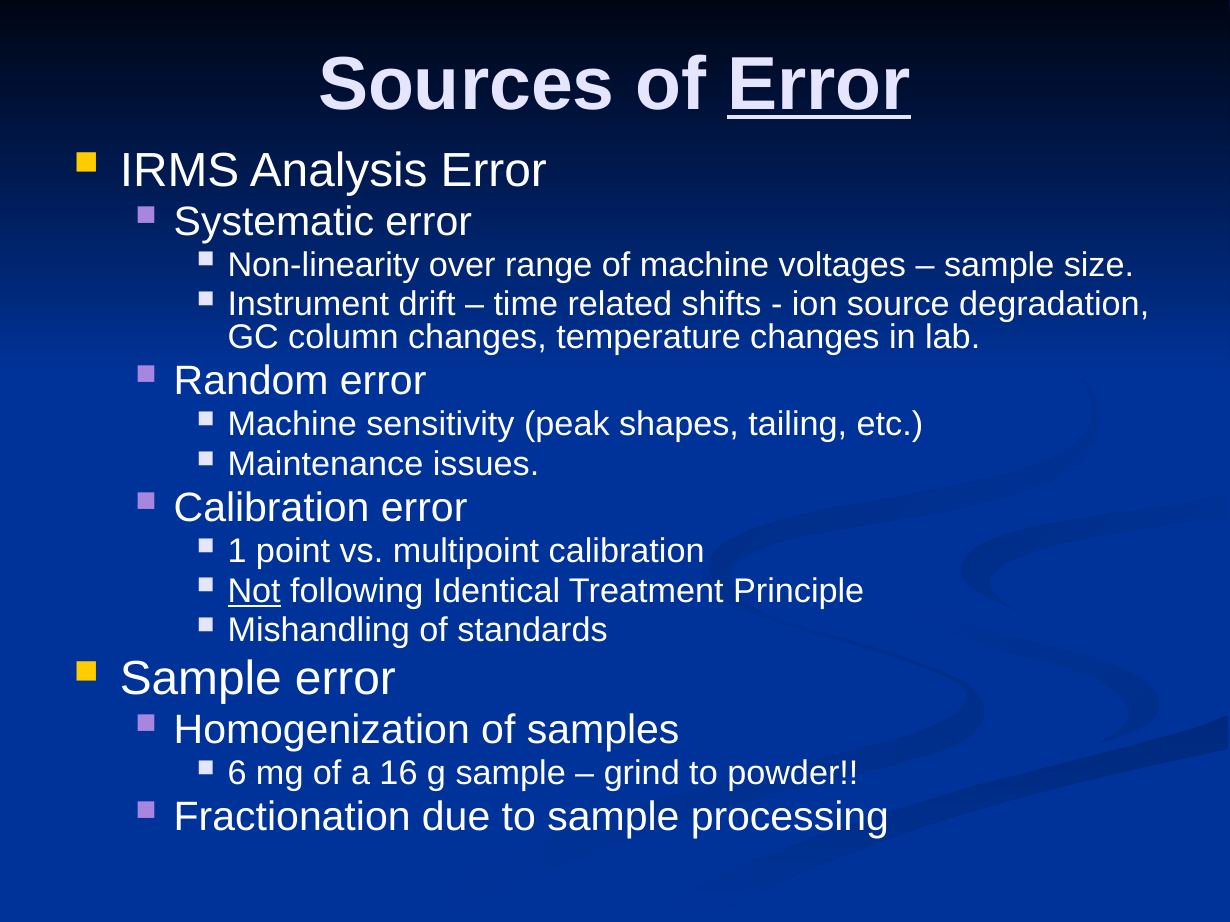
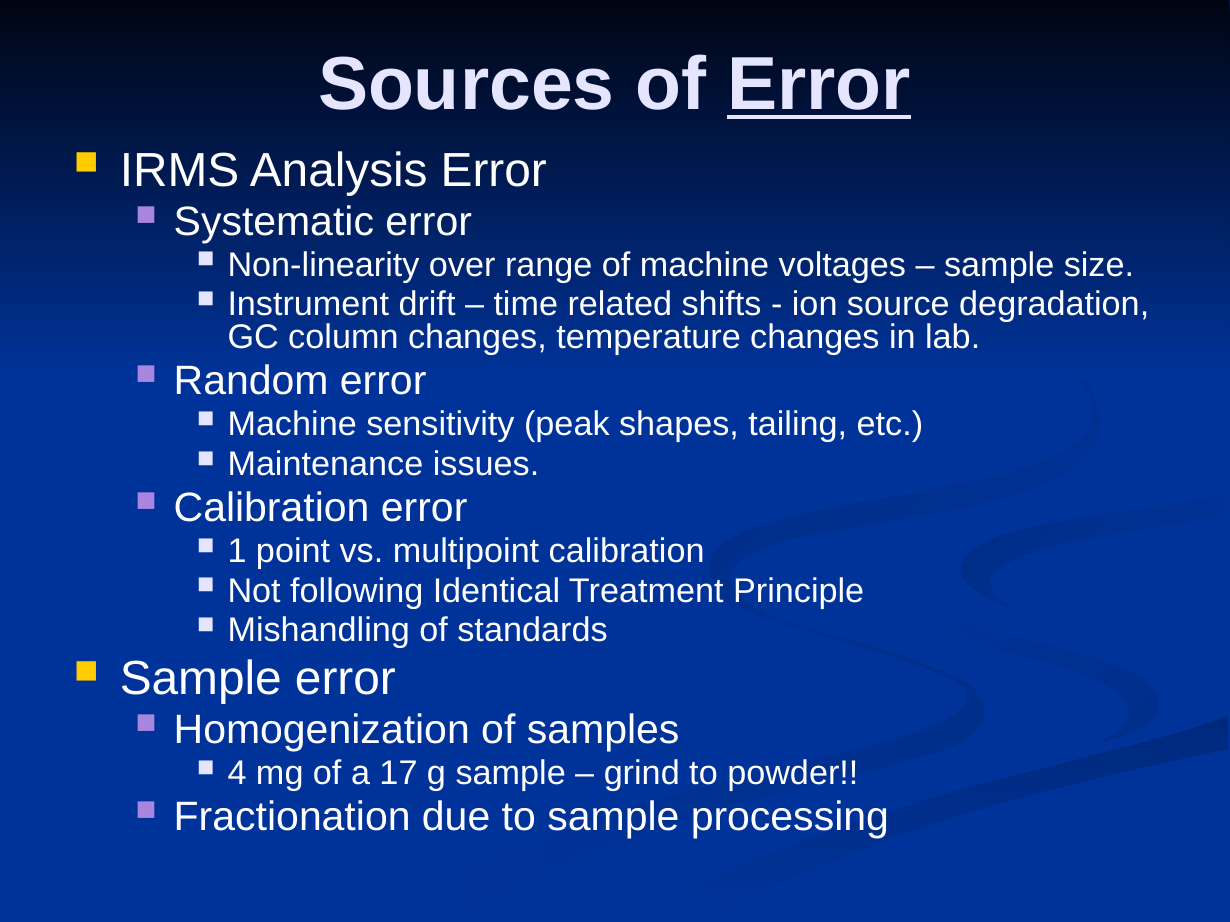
Not underline: present -> none (254, 591)
6: 6 -> 4 (237, 774)
16: 16 -> 17 (399, 774)
